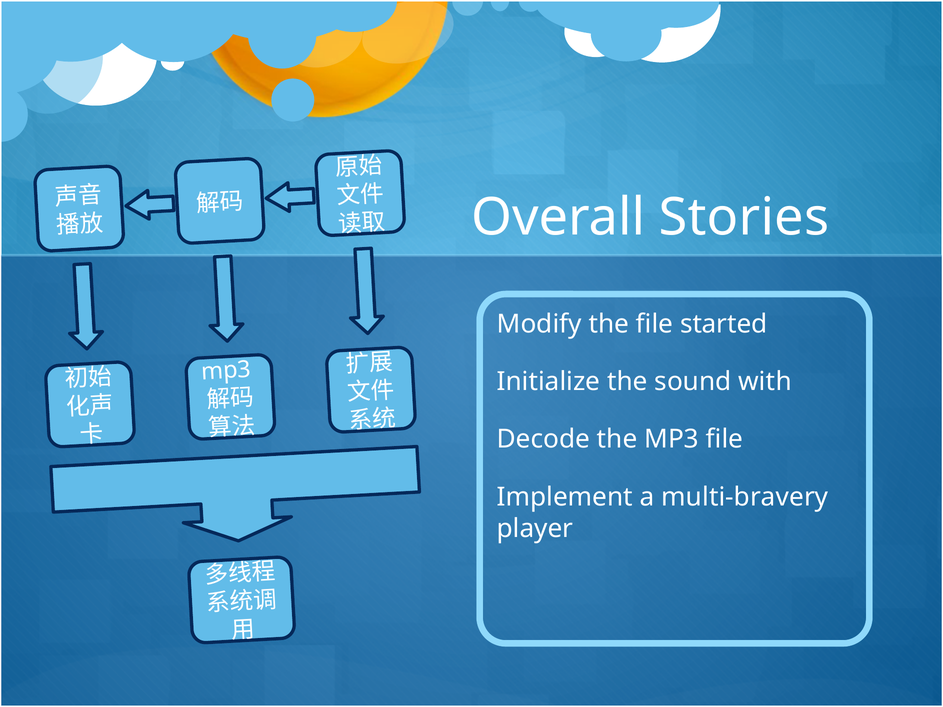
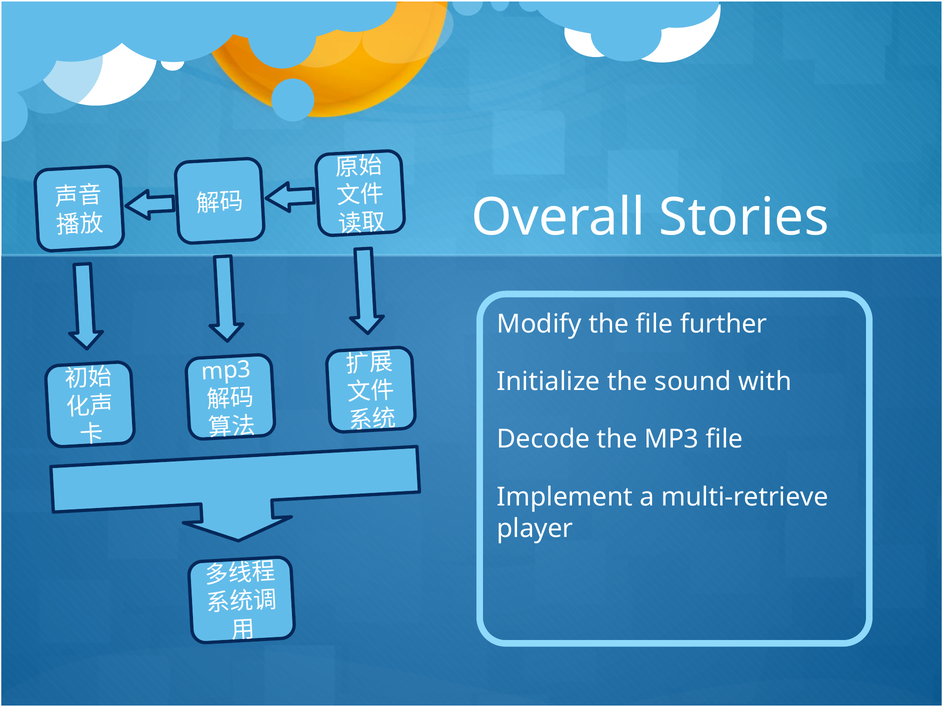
started: started -> further (724, 324)
multi-bravery: multi-bravery -> multi-retrieve (745, 497)
